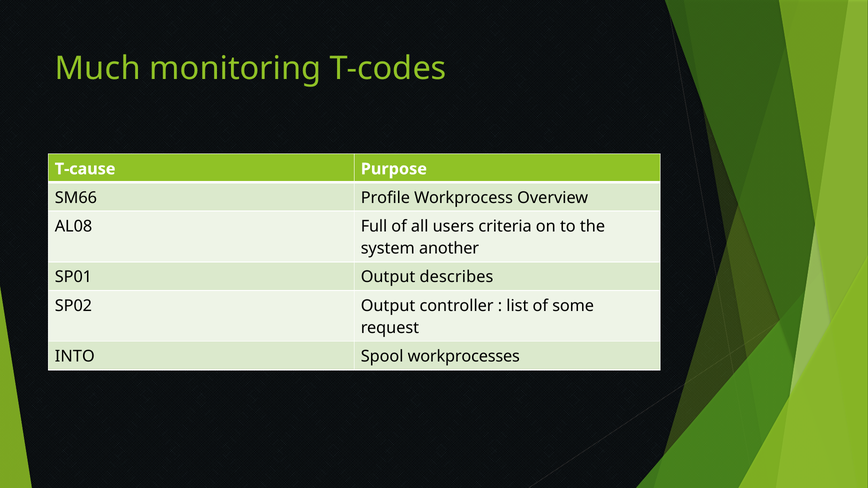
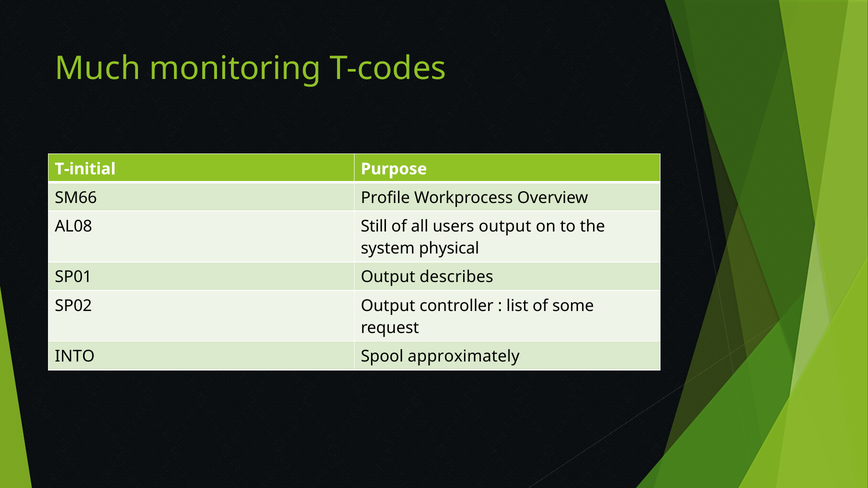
T-cause: T-cause -> T-initial (85, 169)
Full: Full -> Still (374, 226)
users criteria: criteria -> output (505, 226)
another: another -> physical (449, 249)
workprocesses: workprocesses -> approximately (464, 357)
